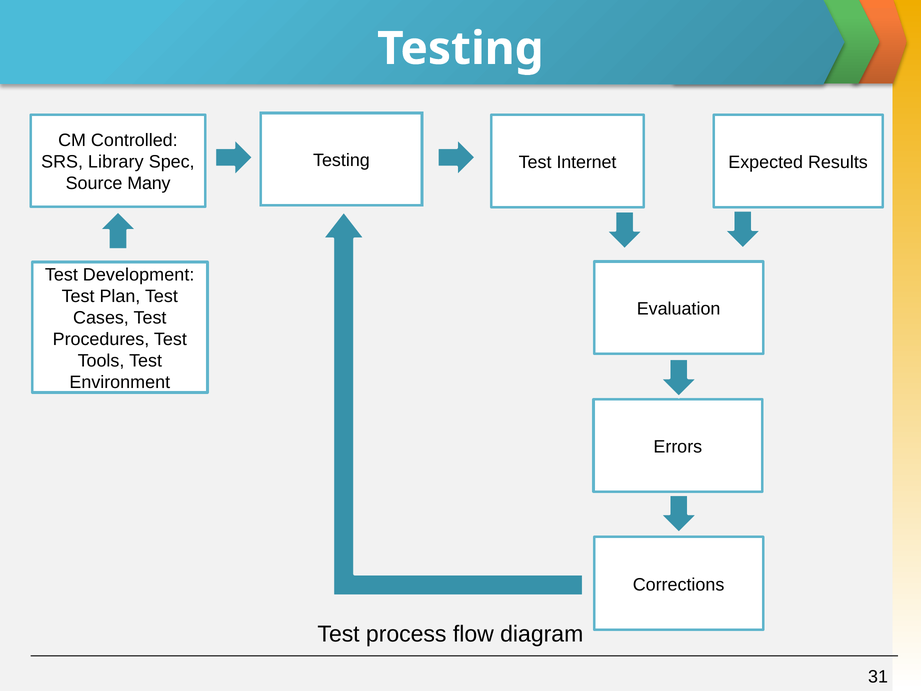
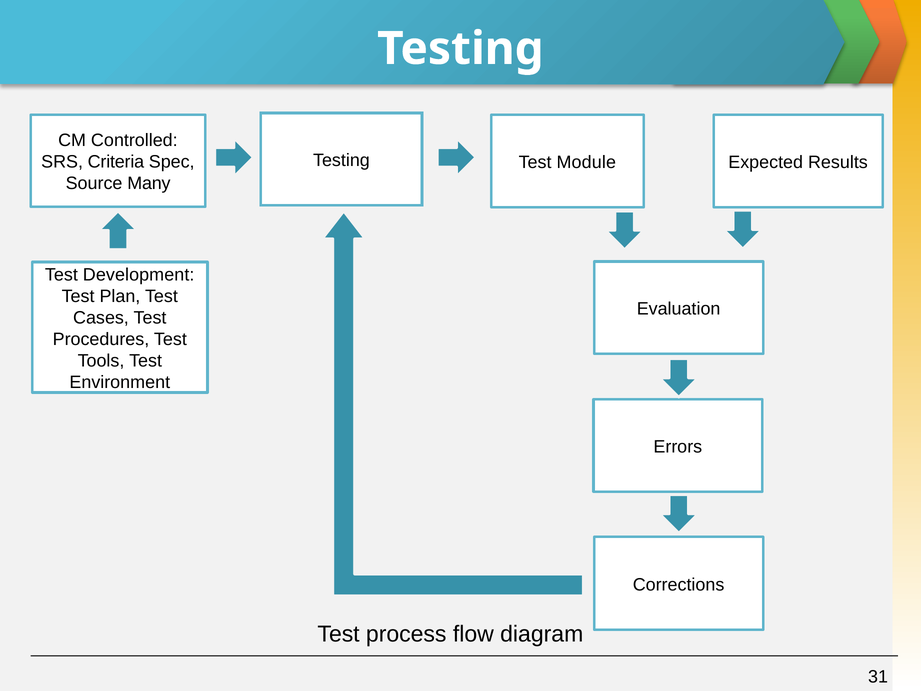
Internet: Internet -> Module (586, 162)
Library: Library -> Criteria (116, 162)
